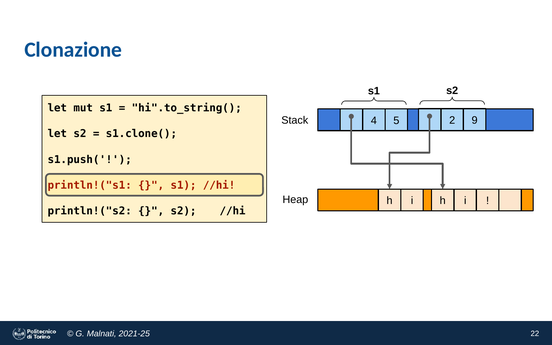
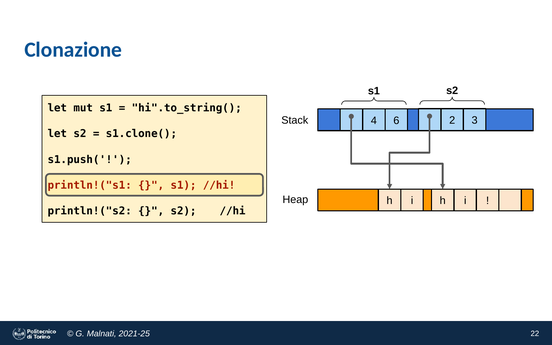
9: 9 -> 3 (475, 120)
5: 5 -> 6 (396, 120)
